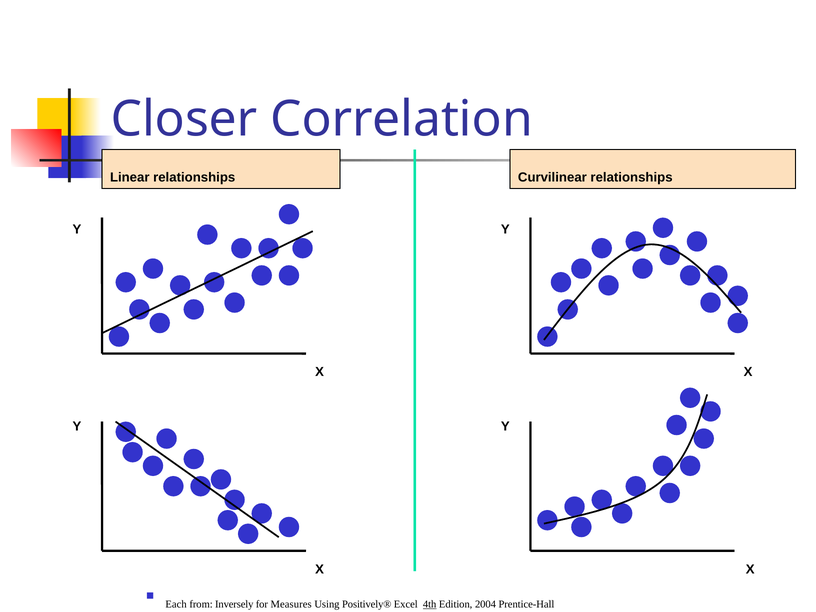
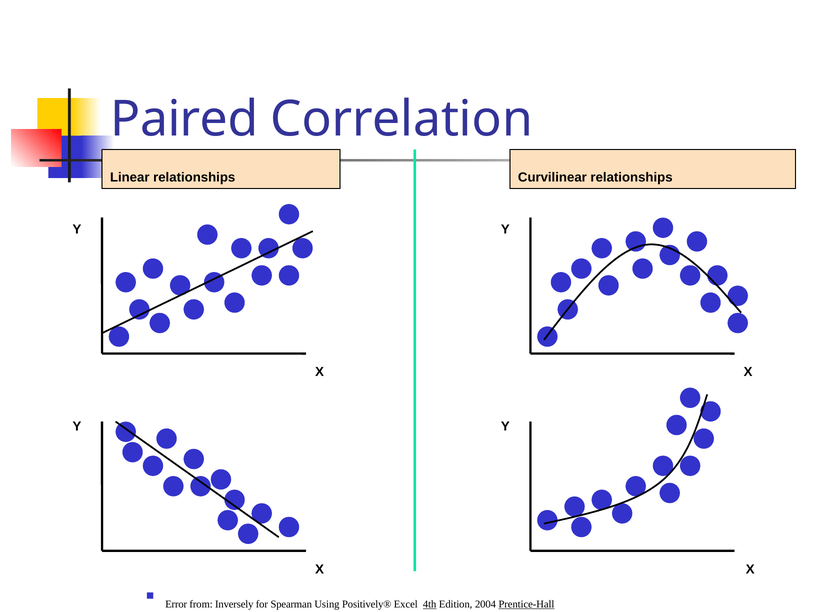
Closer: Closer -> Paired (184, 119)
Each: Each -> Error (176, 604)
Measures: Measures -> Spearman (291, 604)
Prentice-Hall underline: none -> present (526, 604)
